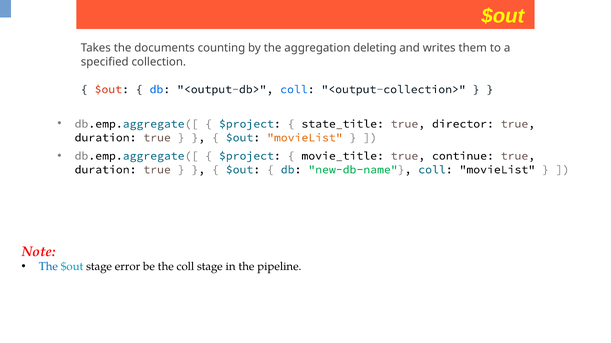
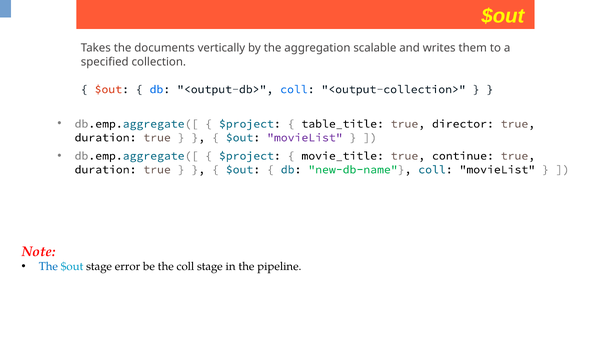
counting: counting -> vertically (221, 48)
deleting: deleting -> scalable (375, 48)
state_title: state_title -> table_title (343, 124)
movieList colour: orange -> purple (305, 138)
